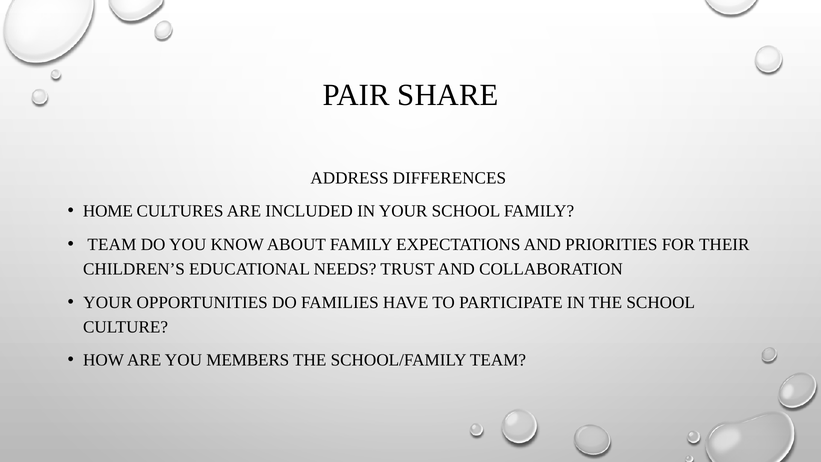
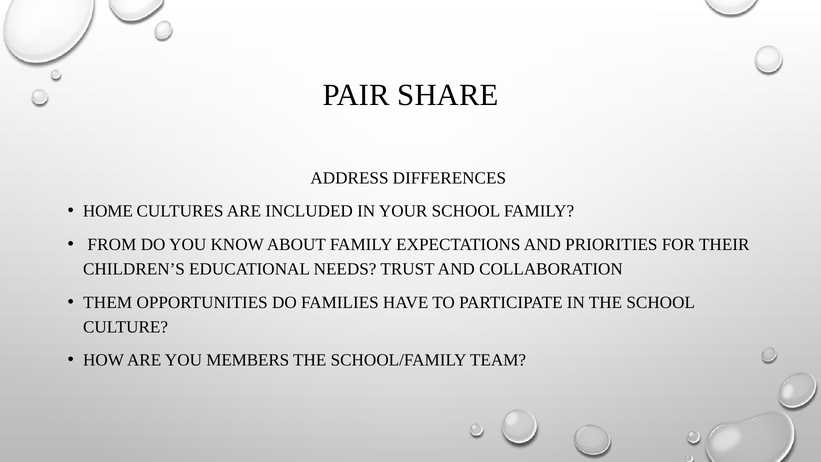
TEAM: TEAM -> FROM (112, 244)
YOUR: YOUR -> THEM (108, 302)
